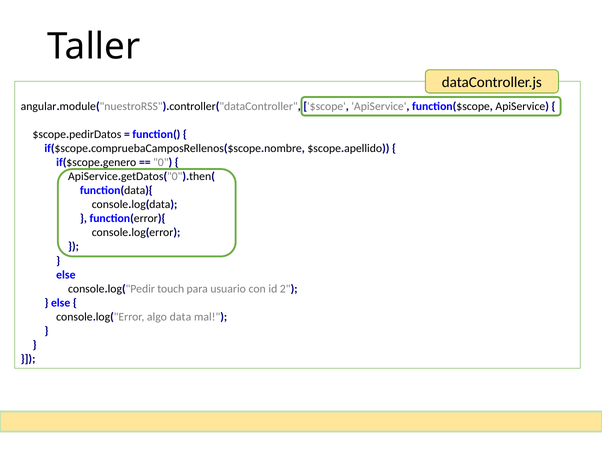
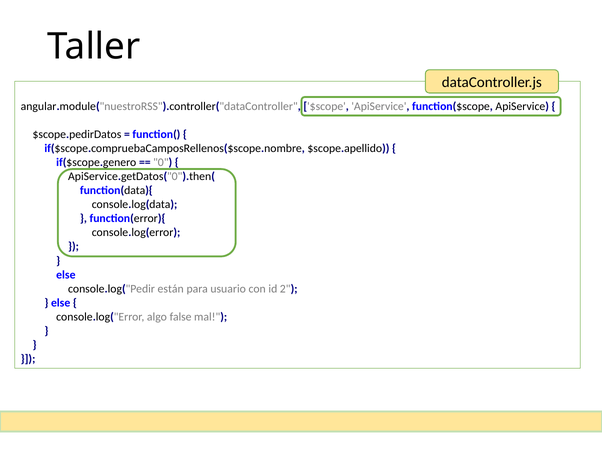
touch: touch -> están (171, 289)
data: data -> false (181, 317)
